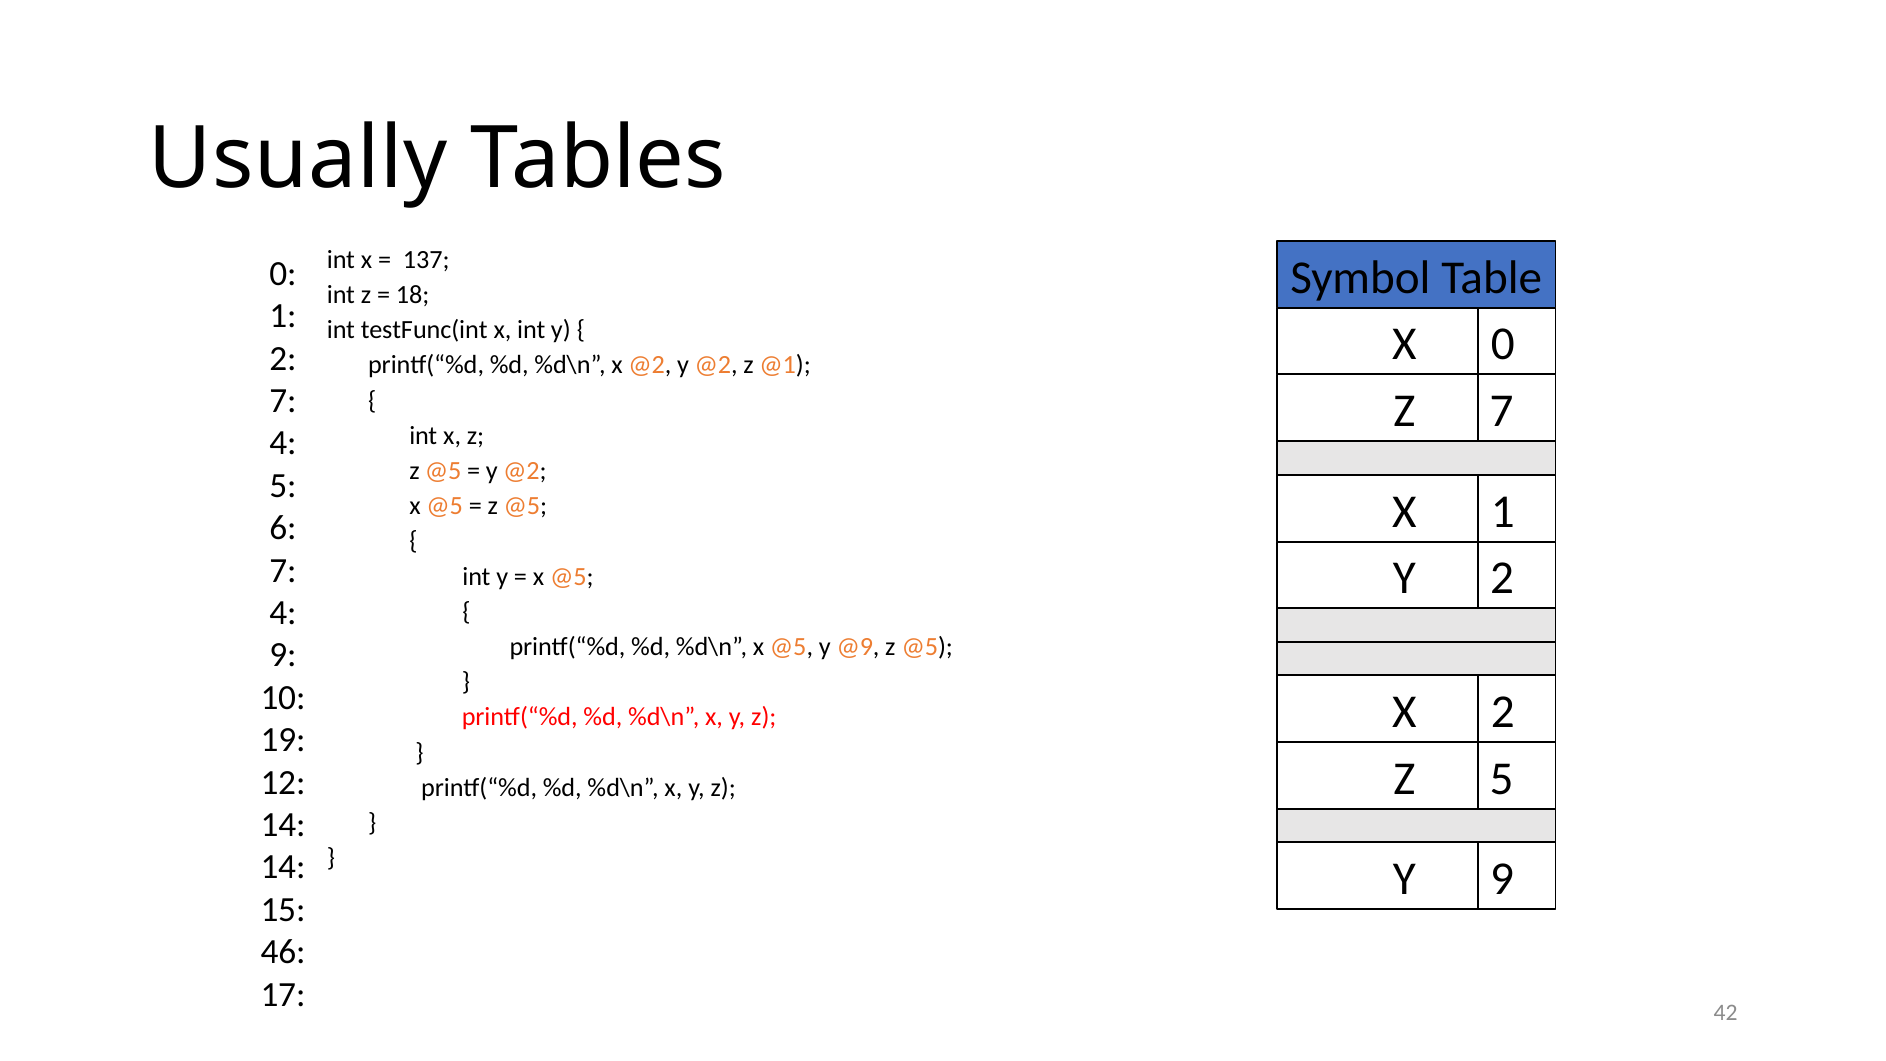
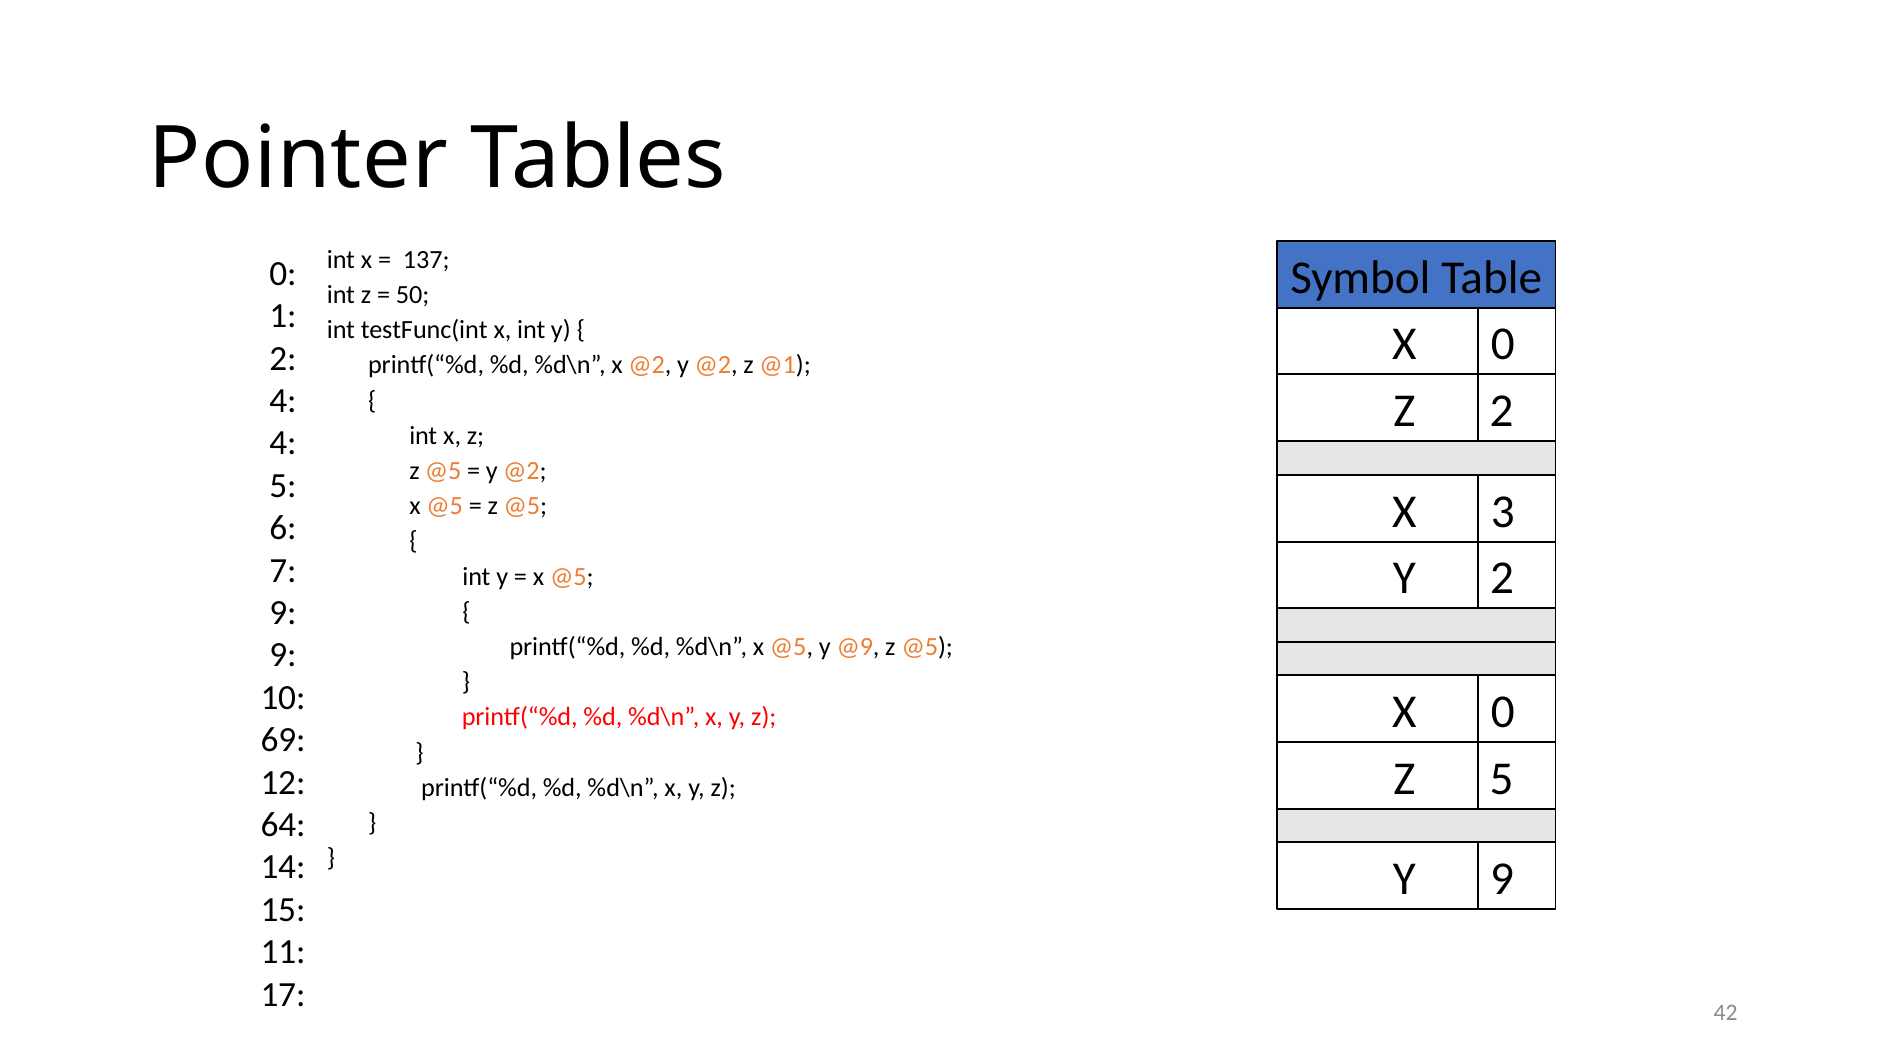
Usually: Usually -> Pointer (298, 159)
18: 18 -> 50 (413, 295)
7: 7 -> 4 (283, 401)
Z 7: 7 -> 2 (1502, 411)
X 1: 1 -> 3 (1503, 511)
4: 4 -> 9 (283, 613)
2: 2 -> 0 (1503, 712)
19: 19 -> 69 (283, 740)
14: 14 -> 64 (283, 825)
46: 46 -> 11 (283, 952)
